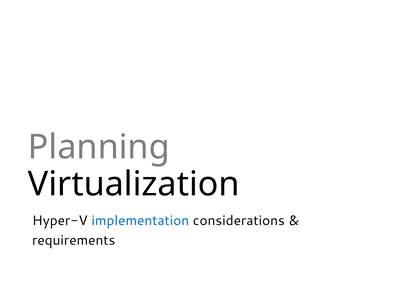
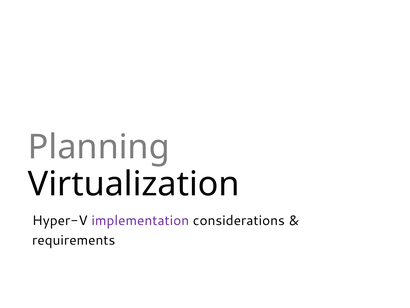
implementation colour: blue -> purple (140, 220)
